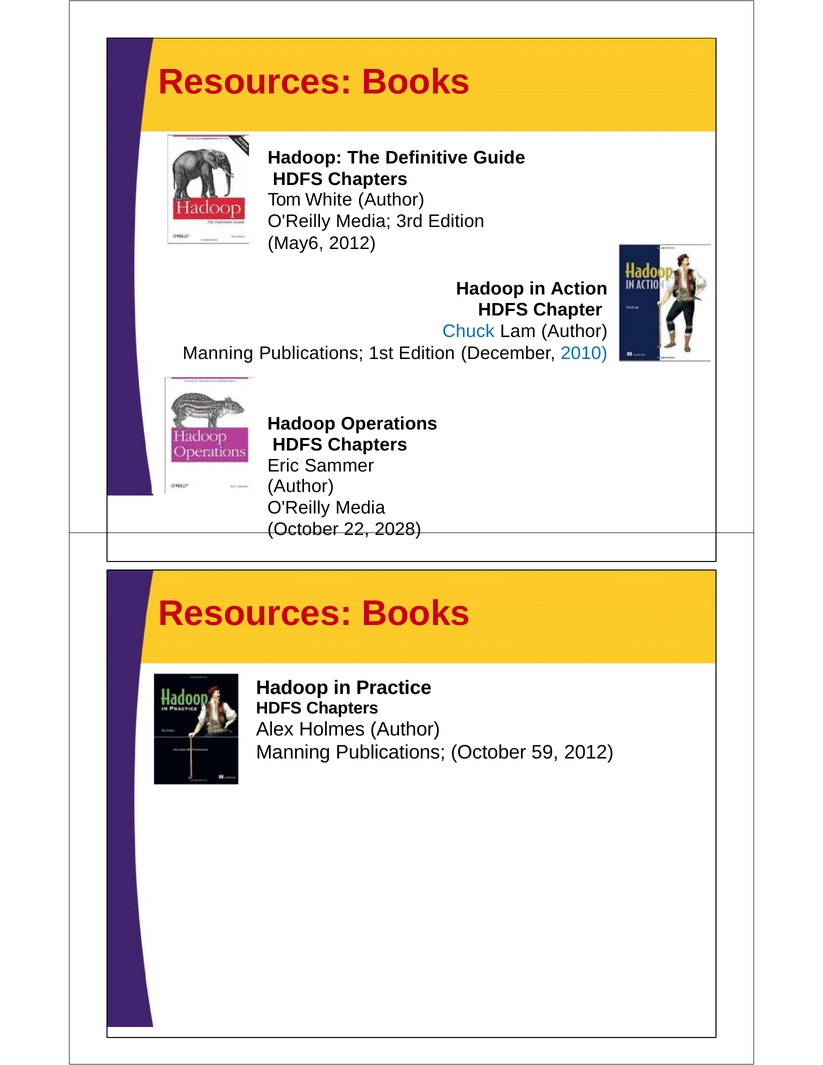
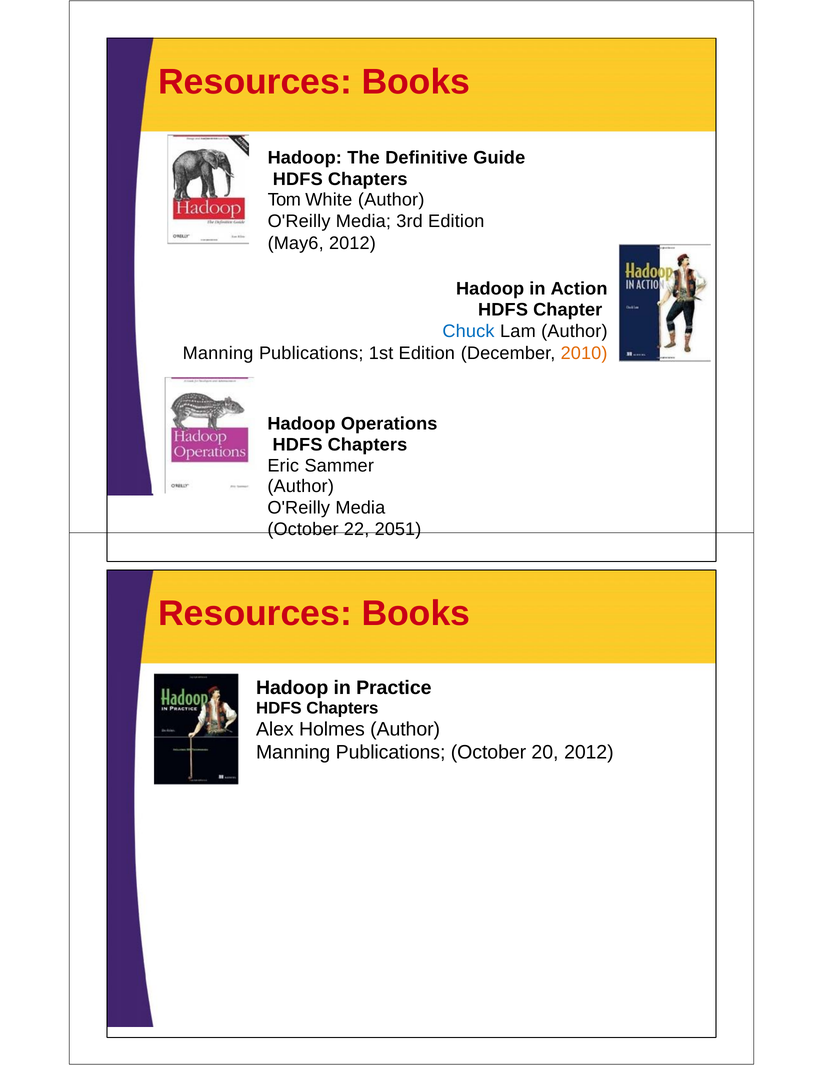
2010 colour: blue -> orange (584, 353)
2028: 2028 -> 2051 (398, 529)
59: 59 -> 20 (545, 752)
